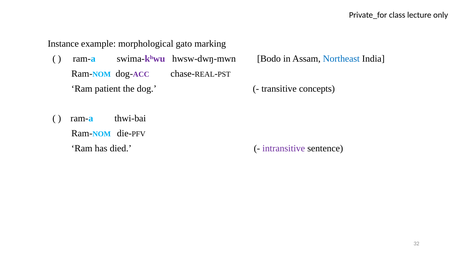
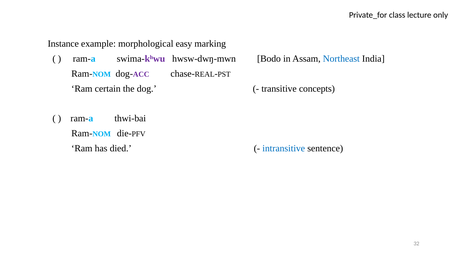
gato: gato -> easy (184, 44)
patient: patient -> certain (108, 89)
intransitive colour: purple -> blue (284, 149)
